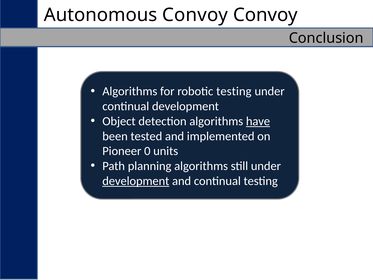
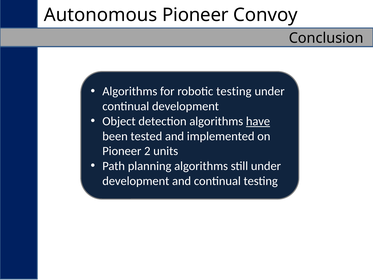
Autonomous Convoy: Convoy -> Pioneer (195, 15)
0: 0 -> 2 (147, 151)
development underline: present -> none (136, 181)
